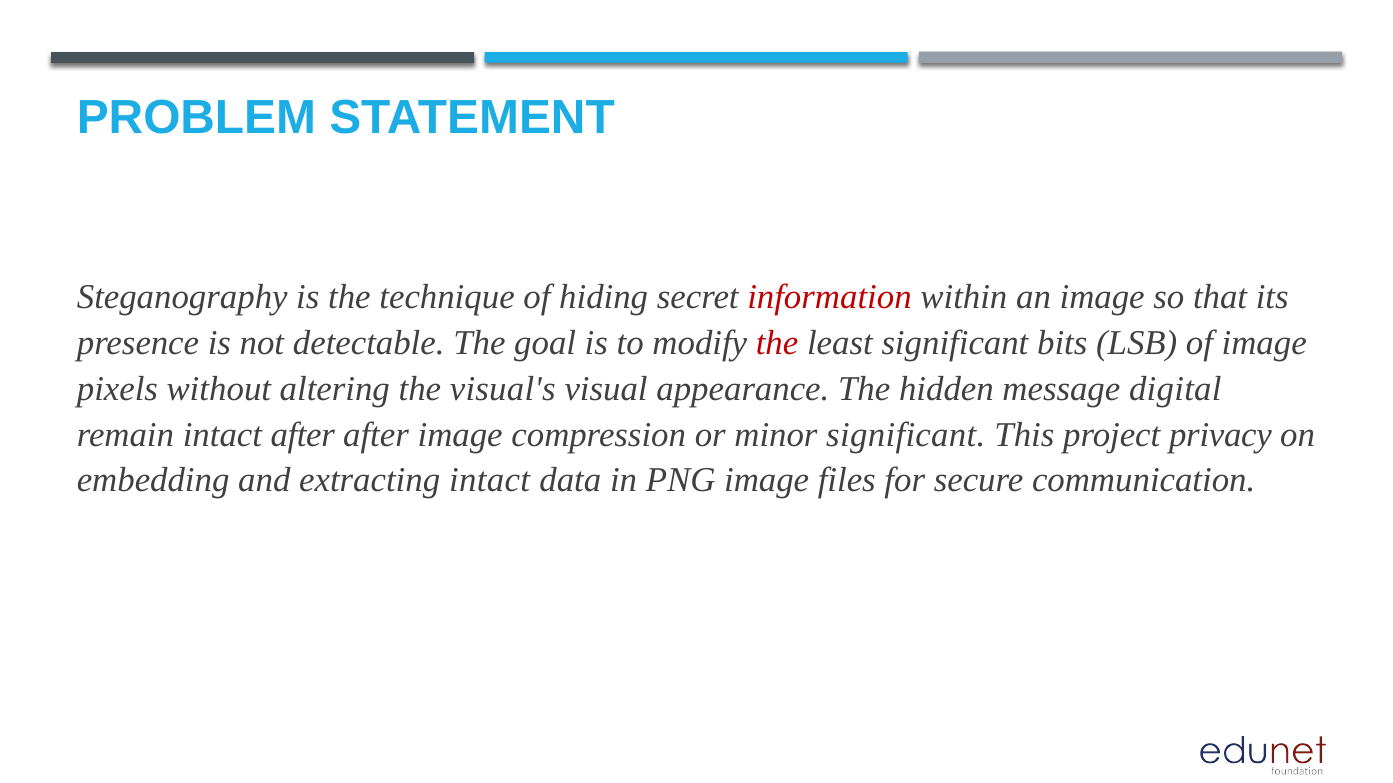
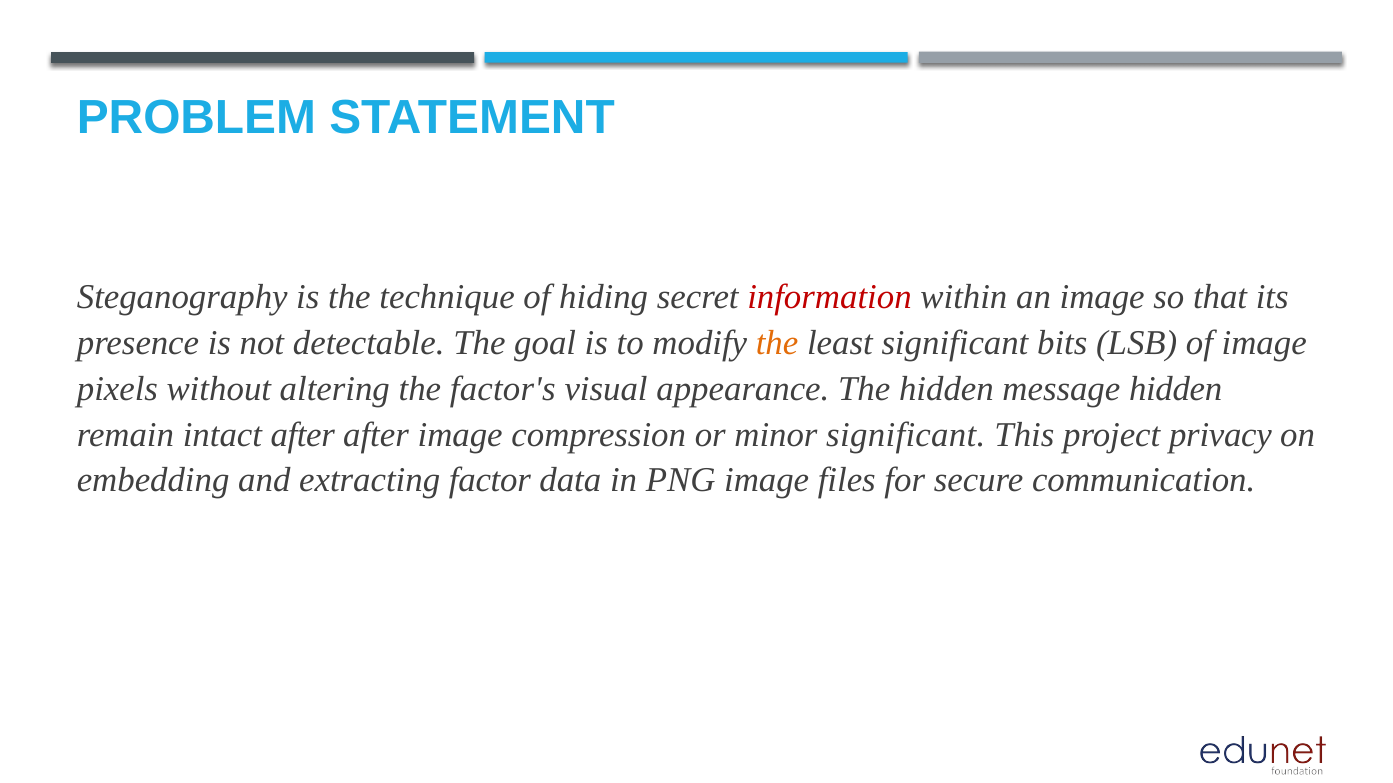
the colour: red -> orange (777, 343)
visual's: visual's -> factor's (503, 389)
message digital: digital -> hidden (1176, 389)
extracting intact: intact -> factor (490, 481)
